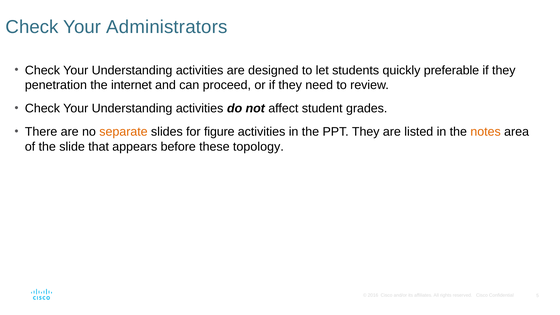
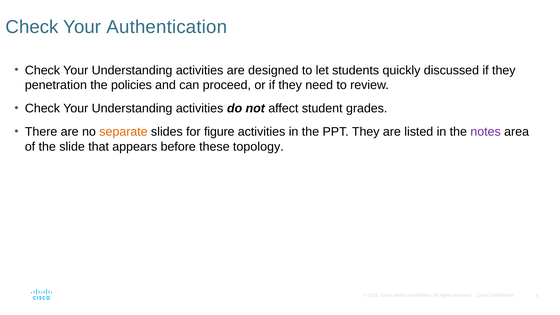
Administrators: Administrators -> Authentication (167, 27)
preferable: preferable -> discussed (451, 70)
internet: internet -> policies (131, 85)
notes colour: orange -> purple (486, 132)
